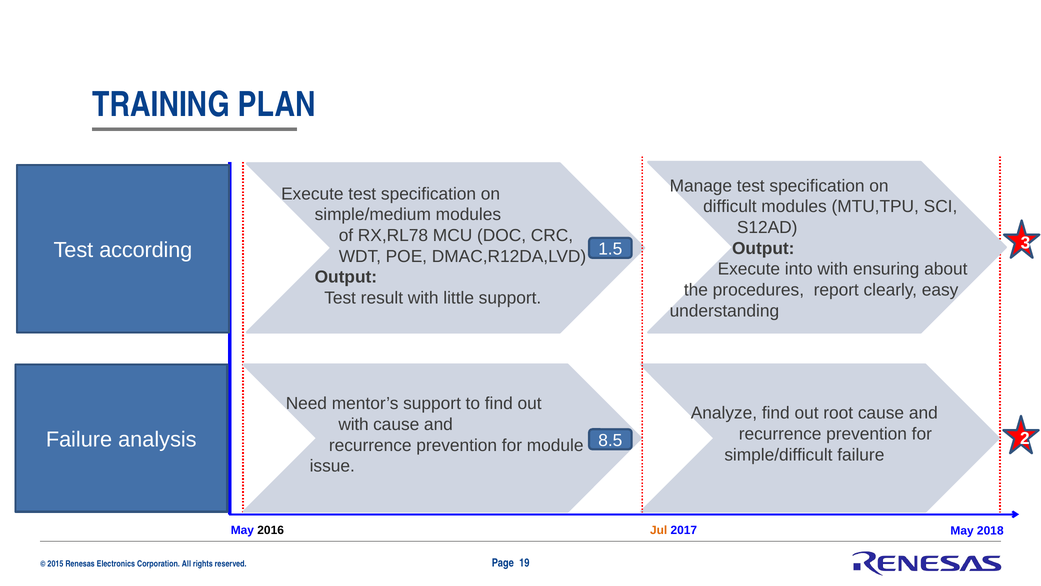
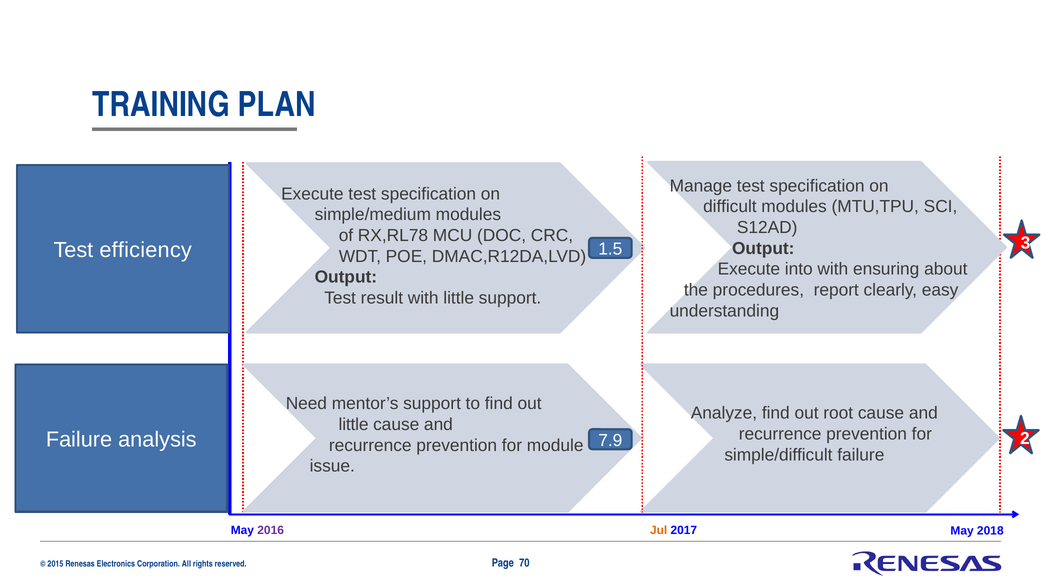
according: according -> efficiency (146, 250)
with: with -> little (354, 424)
8.5: 8.5 -> 7.9 (610, 440)
2016 colour: black -> purple (271, 530)
19: 19 -> 70 (524, 562)
